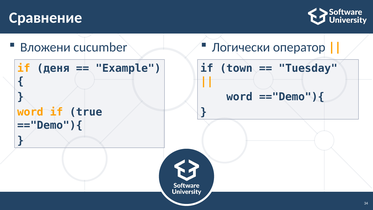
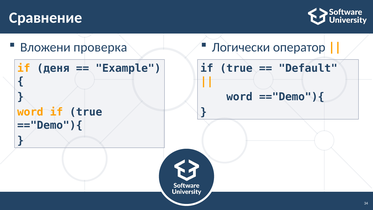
cucumber: cucumber -> проверка (100, 47)
town: town -> true (236, 68)
Tuesday: Tuesday -> Default (308, 68)
